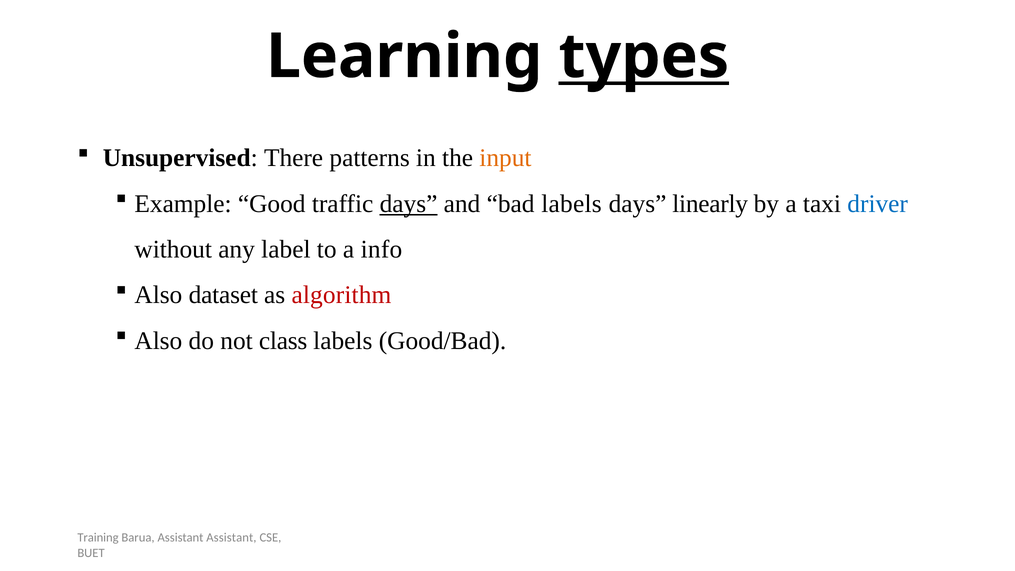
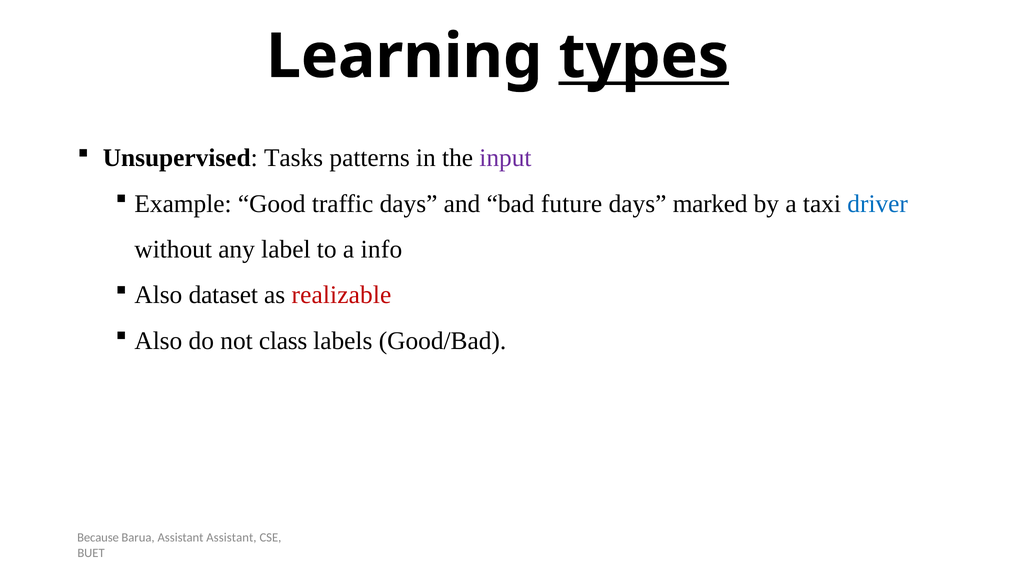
There: There -> Tasks (294, 158)
input colour: orange -> purple (505, 158)
days underline: present -> none (409, 204)
bad labels: labels -> future (572, 204)
linearly: linearly -> marked (710, 204)
algorithm: algorithm -> realizable (341, 295)
Training: Training -> Because (98, 538)
